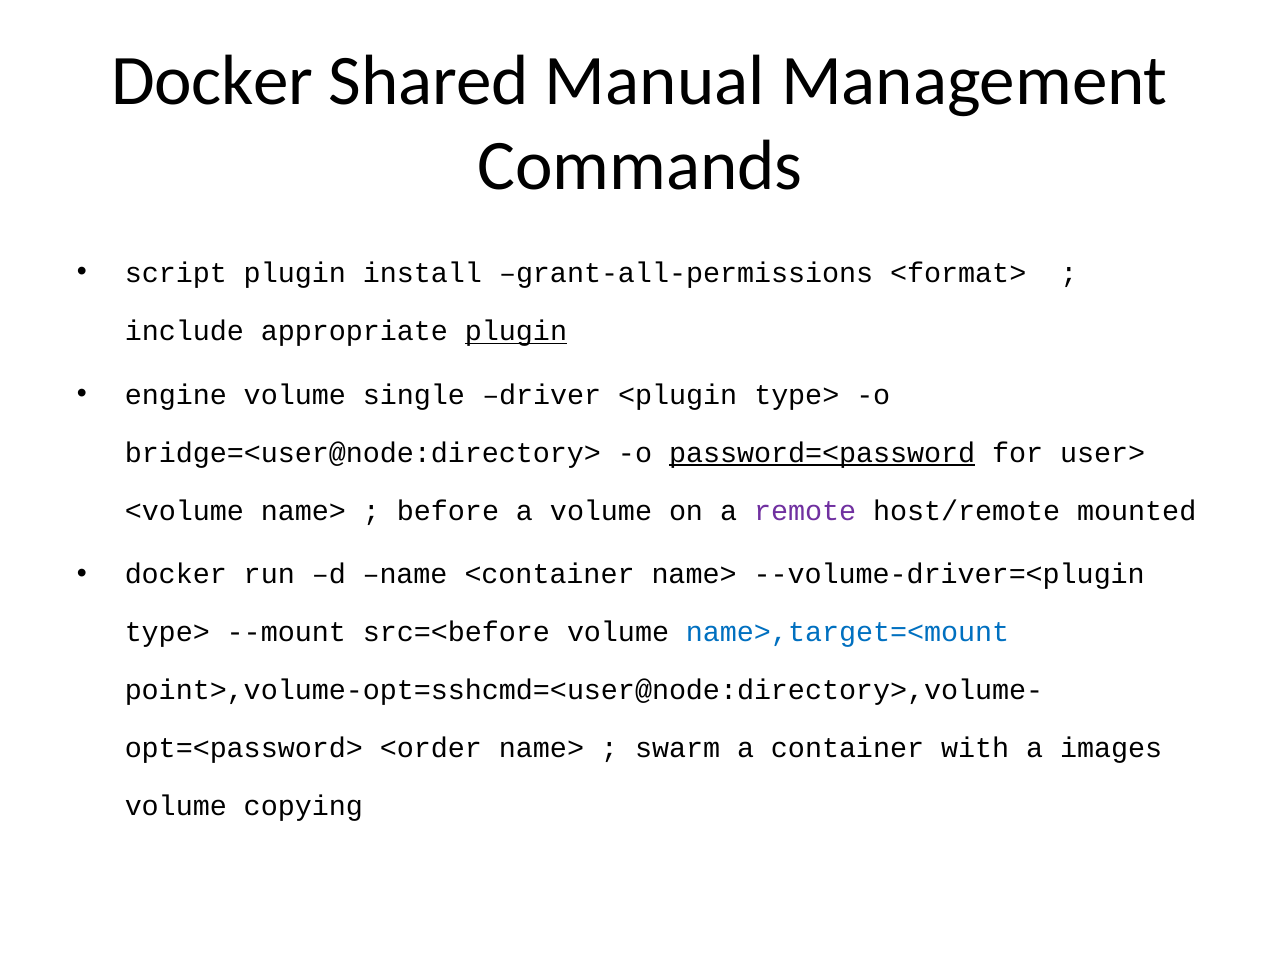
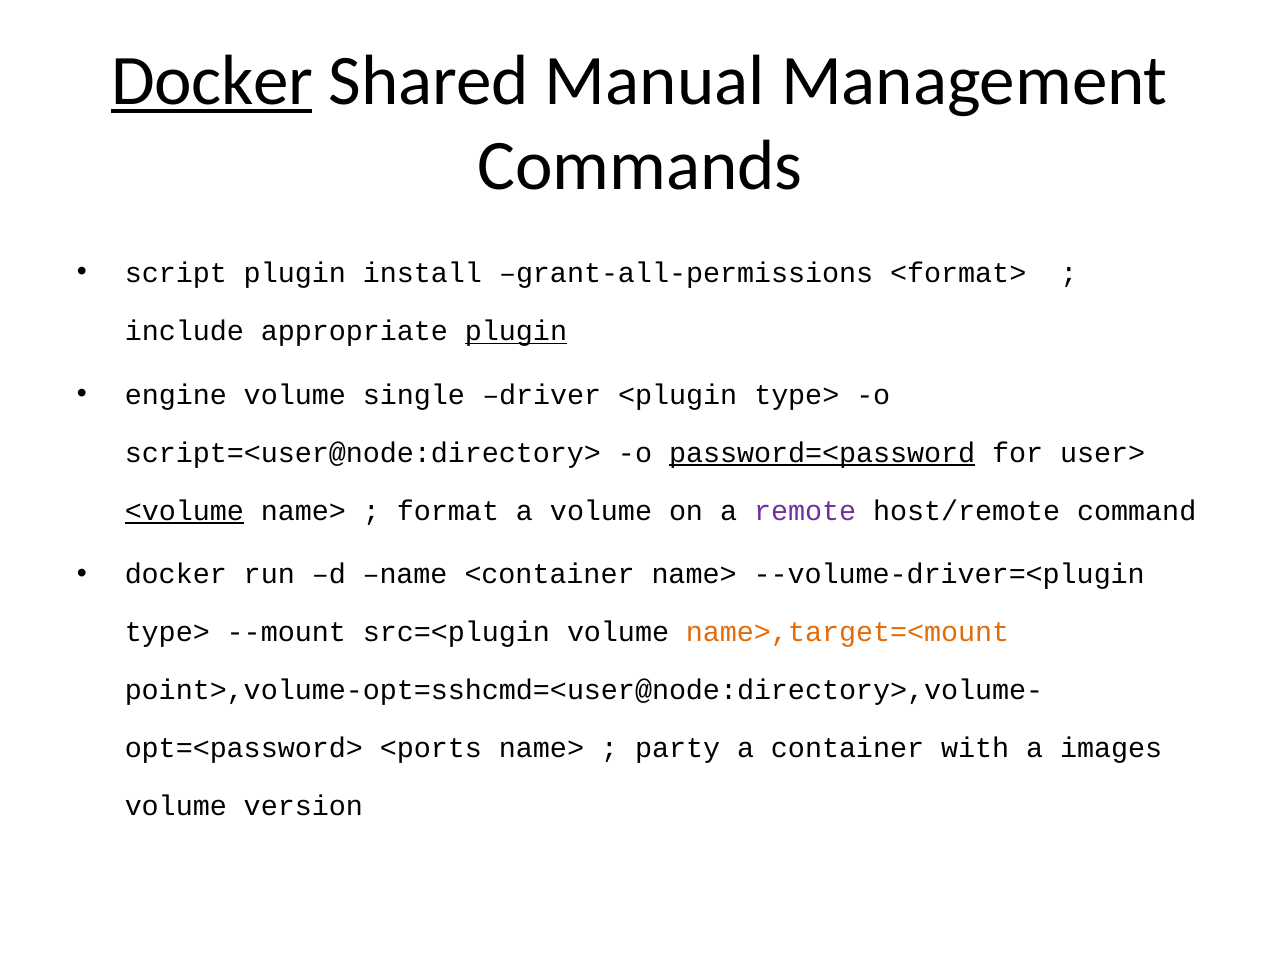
Docker underline: none -> present (212, 81)
bridge=<user@node:directory>: bridge=<user@node:directory> -> script=<user@node:directory> (363, 453)
<volume underline: none -> present (184, 511)
before: before -> format (448, 511)
mounted: mounted -> command (1137, 511)
src=<before: src=<before -> src=<plugin (456, 632)
name>,target=<mount colour: blue -> orange (848, 632)
<order: <order -> <ports (431, 748)
swarm: swarm -> party (678, 748)
copying: copying -> version (303, 806)
